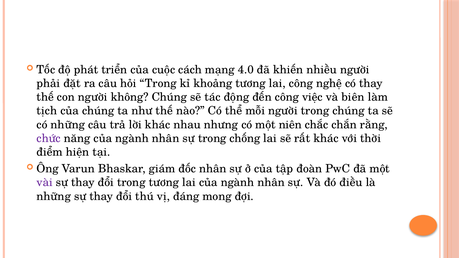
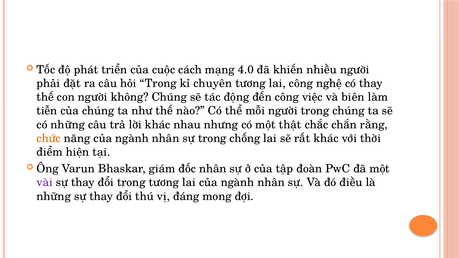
khoảng: khoảng -> chuyên (213, 83)
tịch: tịch -> tiễn (47, 111)
niên: niên -> thật (290, 125)
chức colour: purple -> orange (49, 138)
